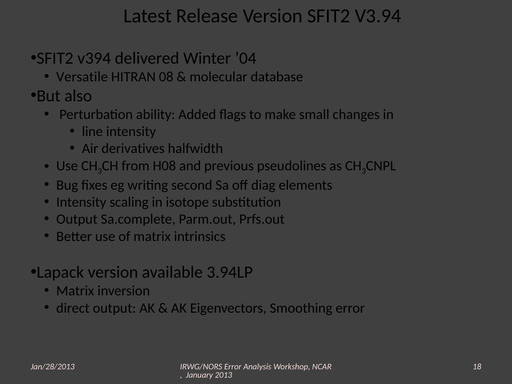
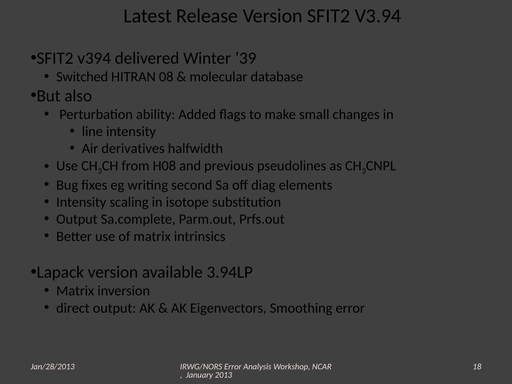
’04: ’04 -> ’39 (246, 58)
Versatile: Versatile -> Switched (82, 77)
